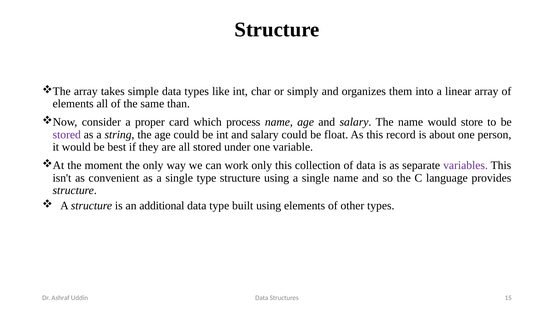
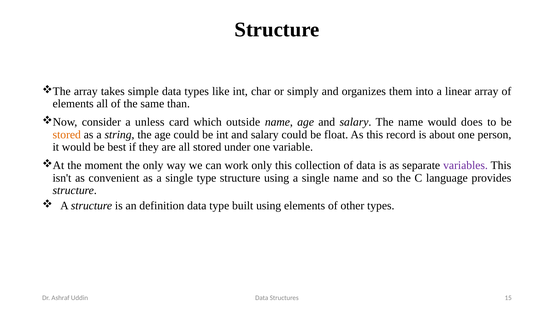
proper: proper -> unless (150, 122)
process: process -> outside (243, 122)
store: store -> does (472, 122)
stored colour: purple -> orange (67, 134)
additional: additional -> definition (162, 205)
